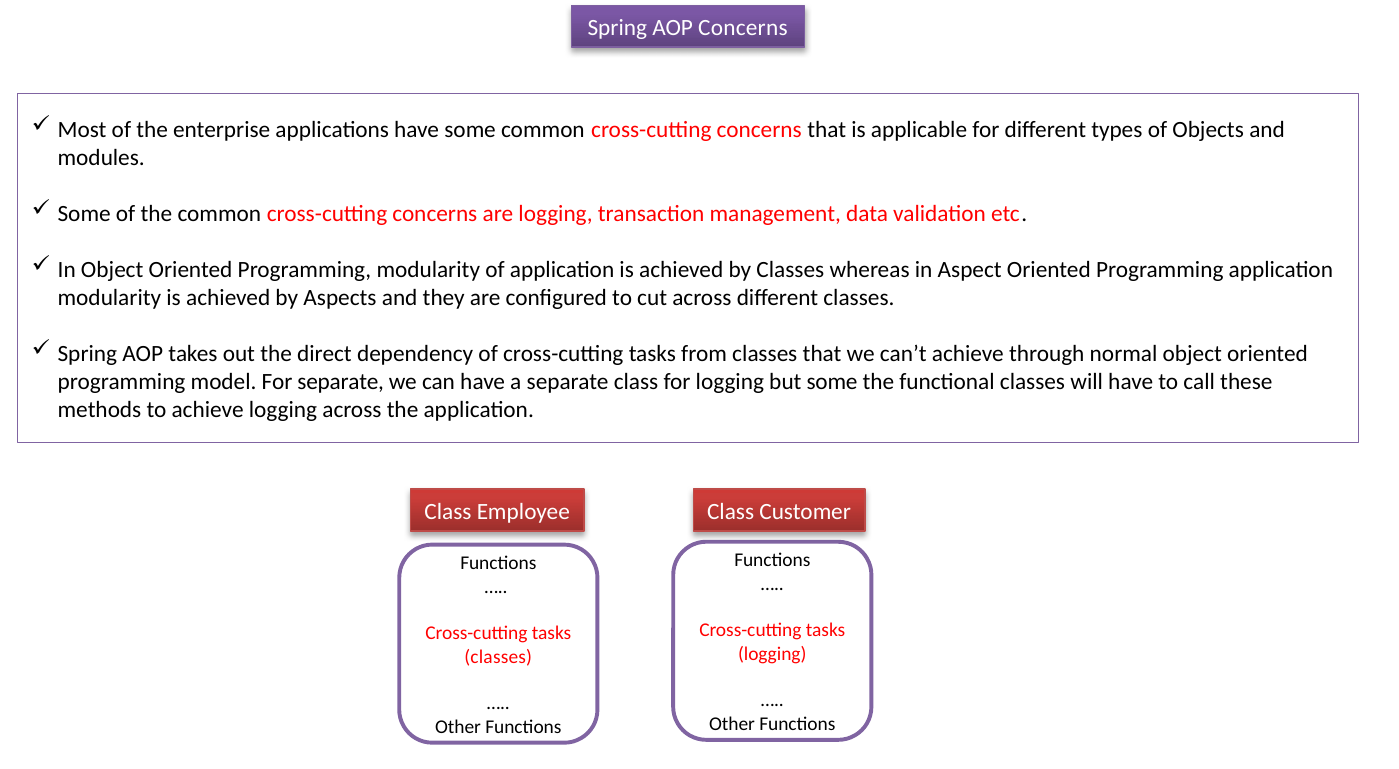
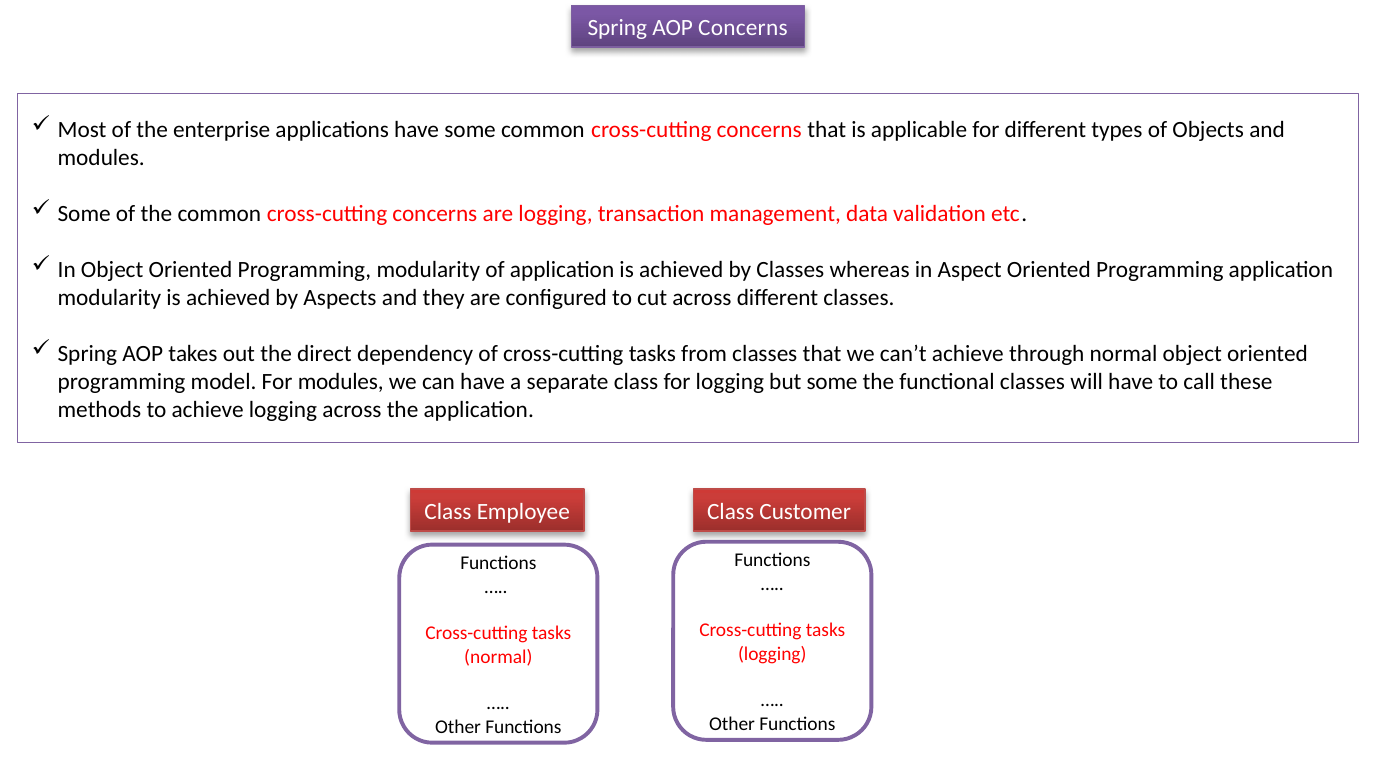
For separate: separate -> modules (341, 382)
classes: classes -> normal (498, 657)
